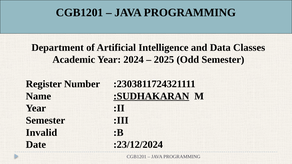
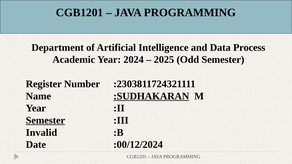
Classes: Classes -> Process (249, 48)
Semester underline: none -> present (45, 121)
:23/12/2024: :23/12/2024 -> :00/12/2024 (138, 145)
